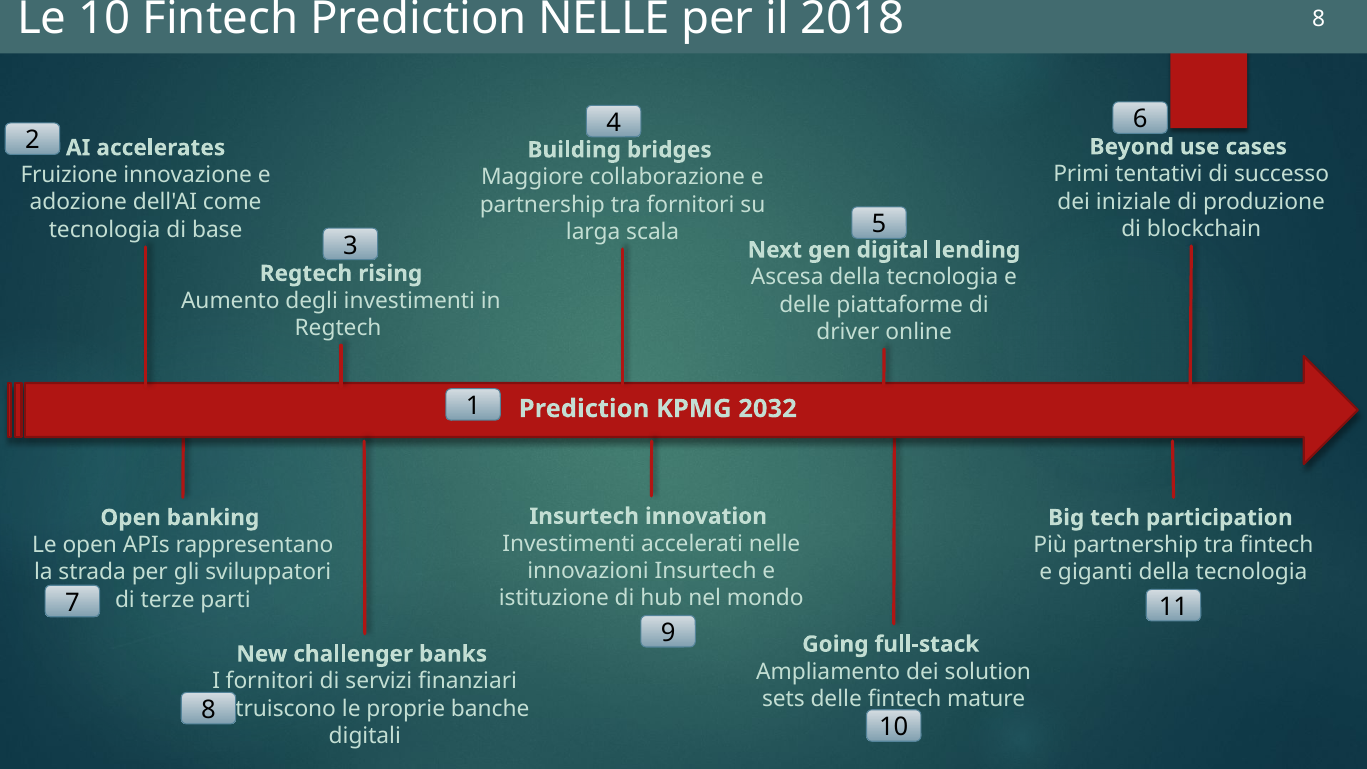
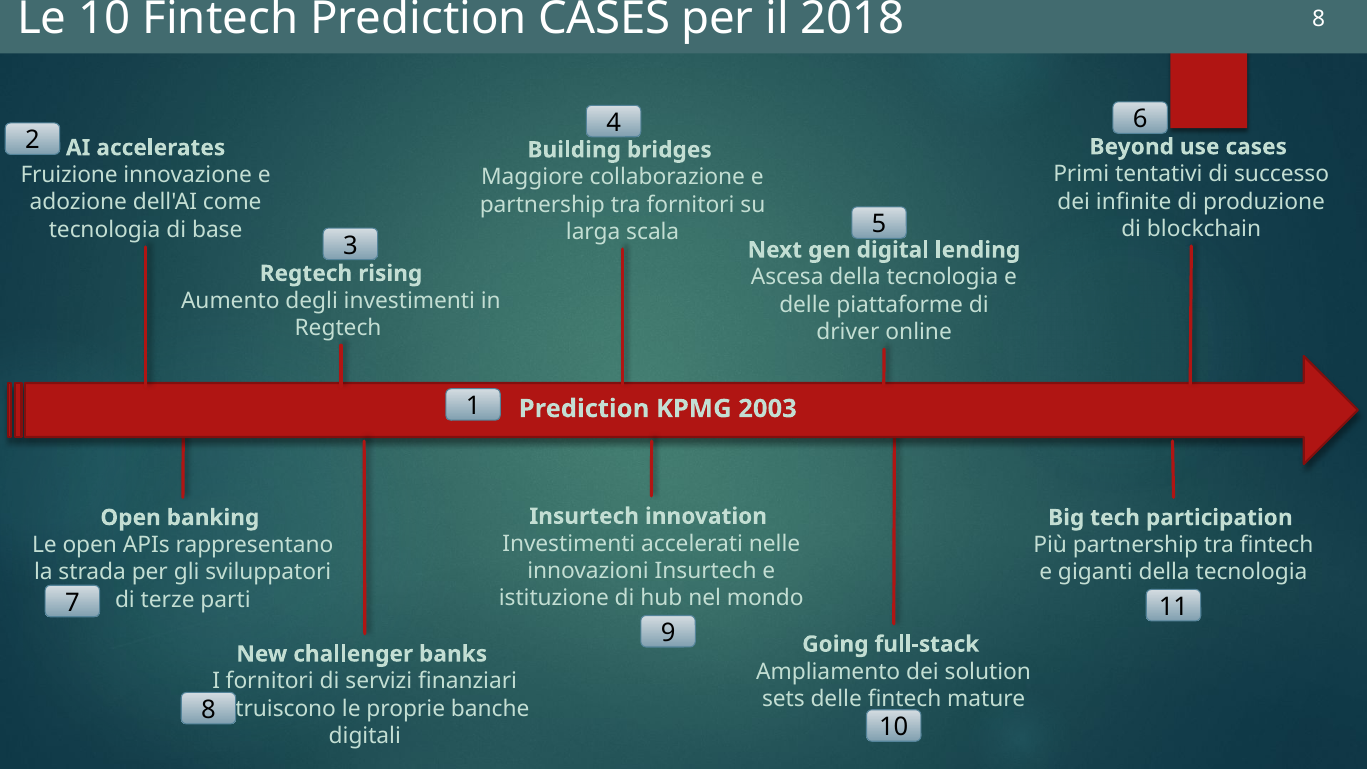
Prediction NELLE: NELLE -> CASES (604, 19)
iniziale: iniziale -> infinite (1134, 201)
2032: 2032 -> 2003 (768, 409)
